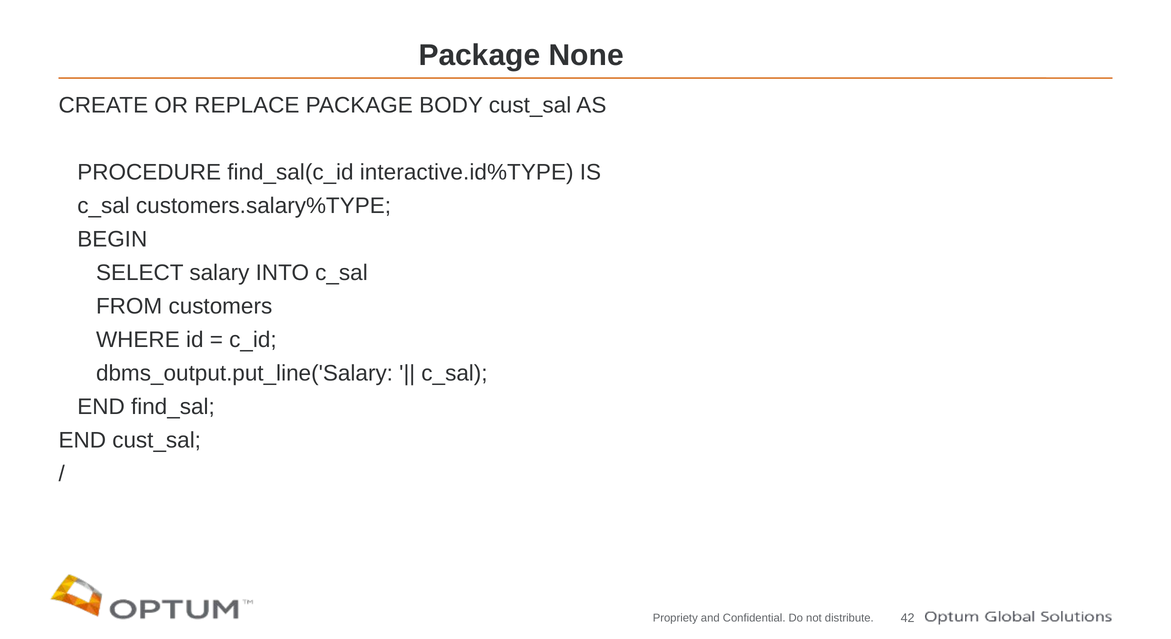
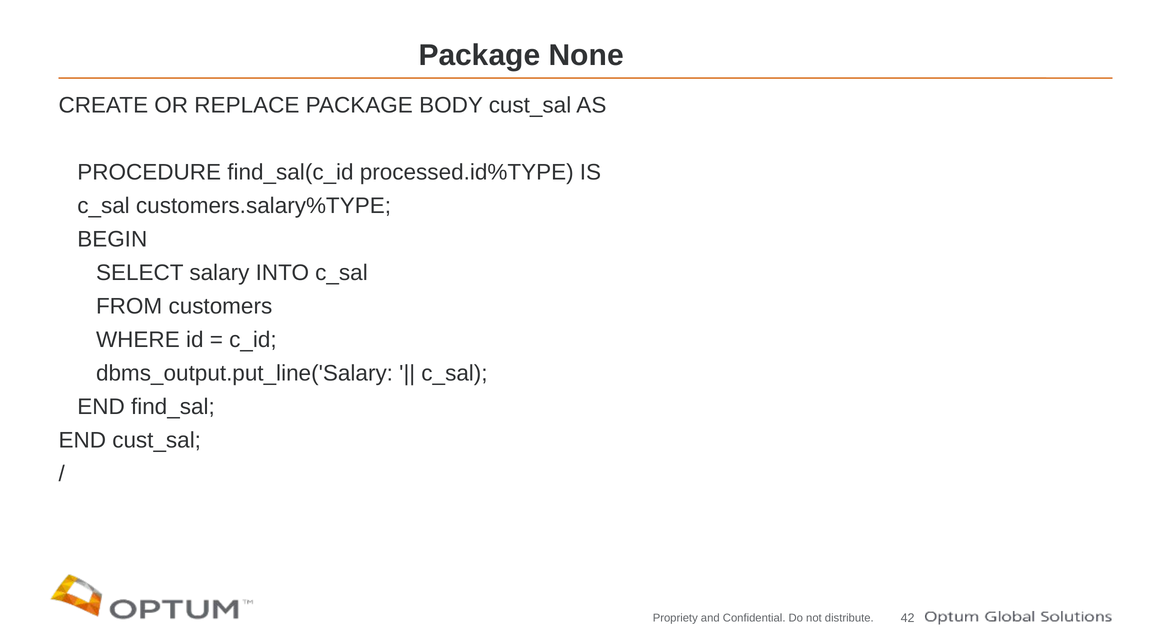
interactive.id%TYPE: interactive.id%TYPE -> processed.id%TYPE (467, 173)
